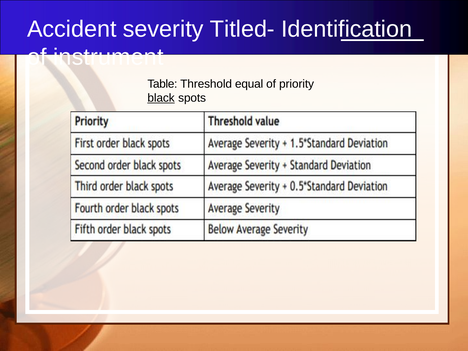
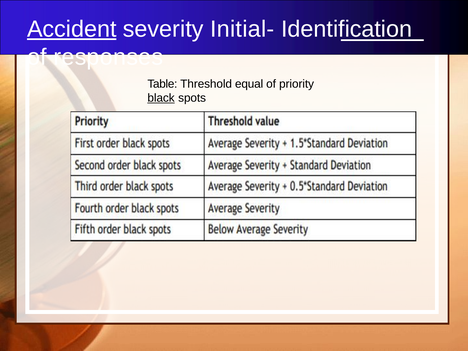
Accident underline: none -> present (72, 29)
Titled-: Titled- -> Initial- (242, 29)
instrument: instrument -> responses (108, 57)
